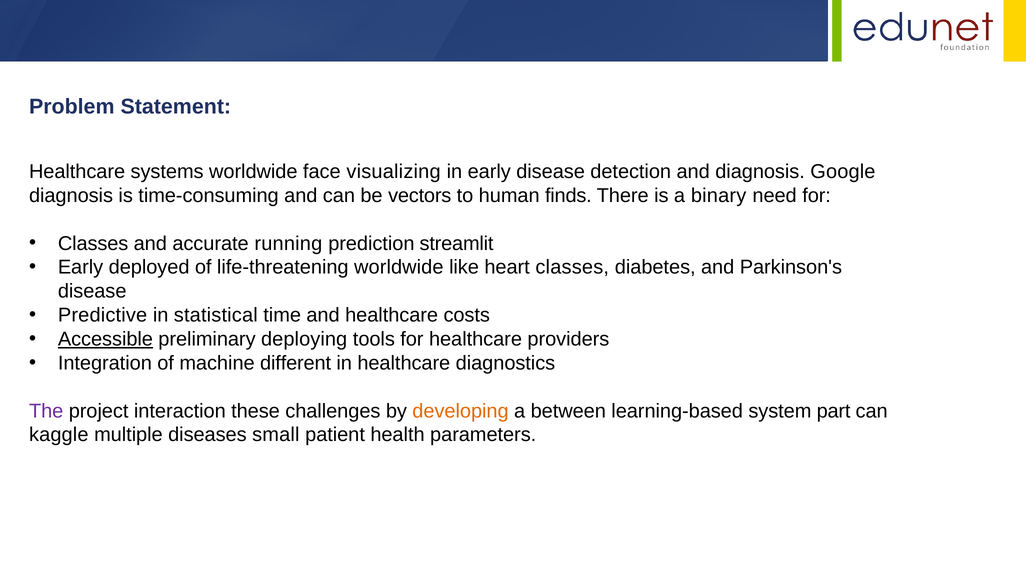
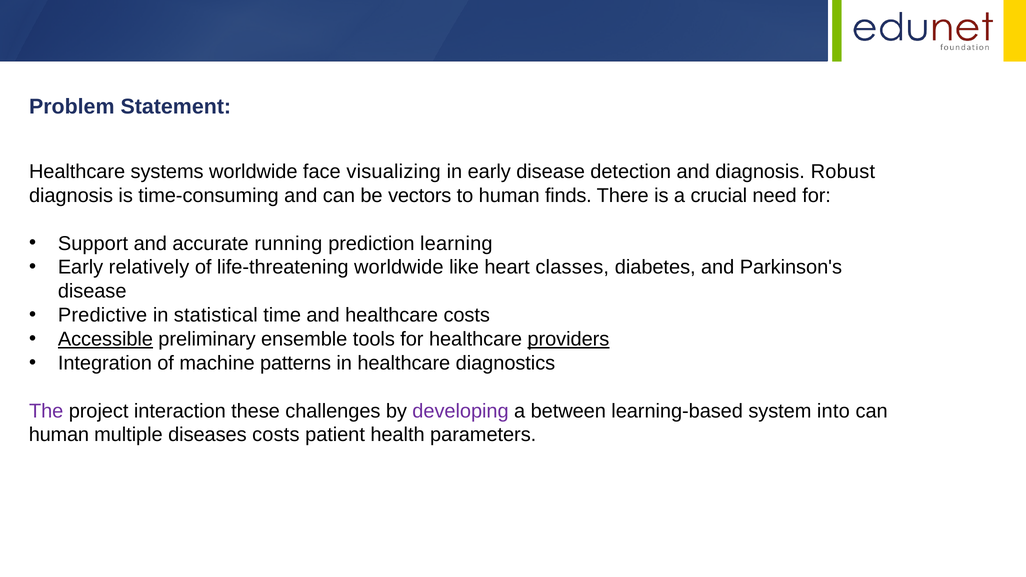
Google: Google -> Robust (843, 172)
binary: binary -> crucial (719, 196)
Classes: Classes -> Support (93, 243)
streamlit: streamlit -> learning (456, 243)
deployed: deployed -> relatively (149, 267)
deploying: deploying -> ensemble (304, 339)
providers underline: none -> present (568, 339)
different: different -> patterns (296, 363)
developing colour: orange -> purple (461, 411)
part: part -> into (833, 411)
kaggle: kaggle -> human (59, 435)
diseases small: small -> costs (276, 435)
